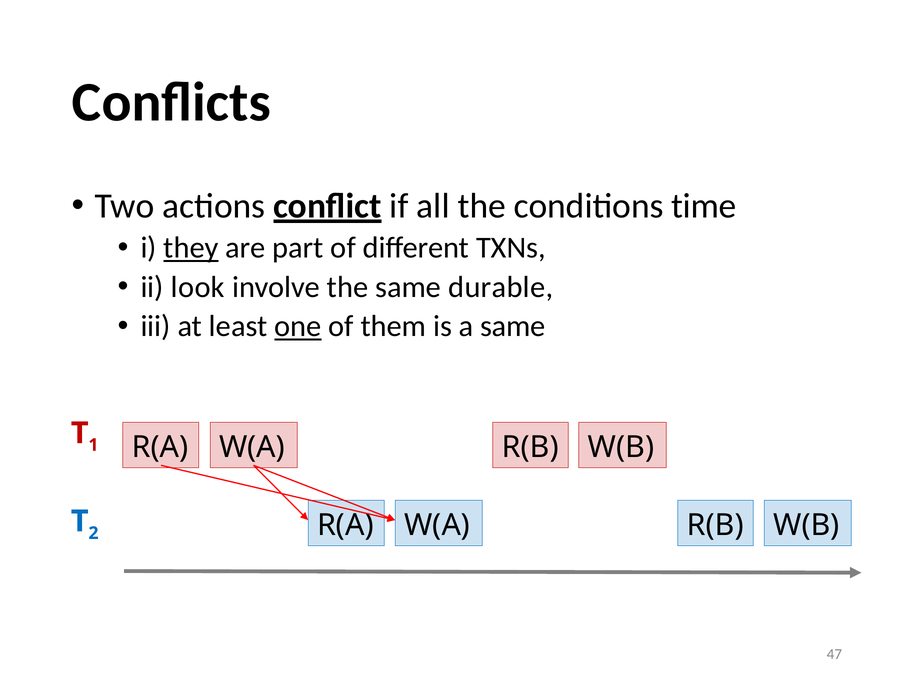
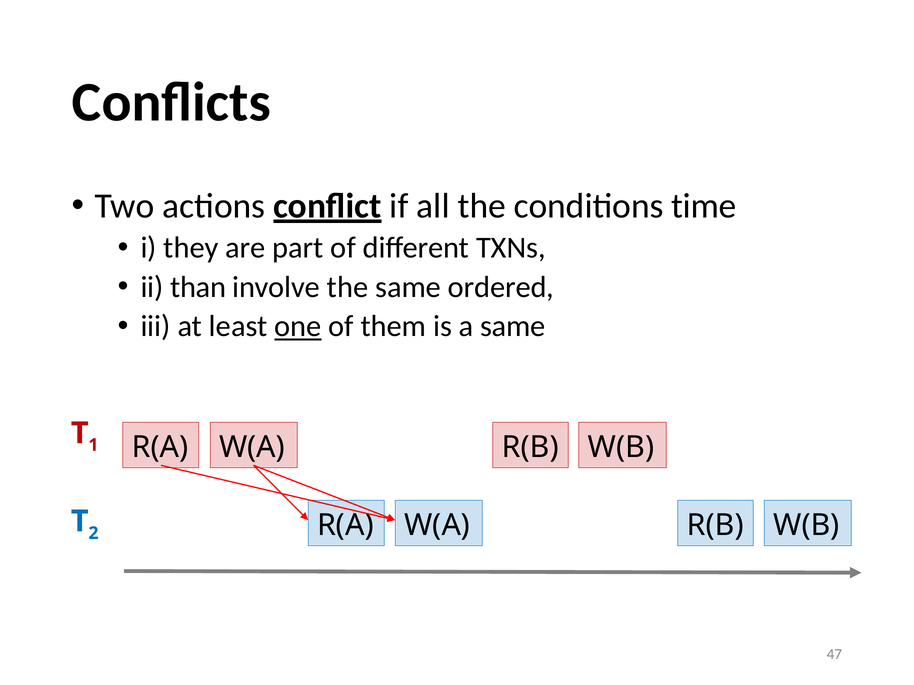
they underline: present -> none (191, 248)
look: look -> than (198, 287)
durable: durable -> ordered (501, 287)
